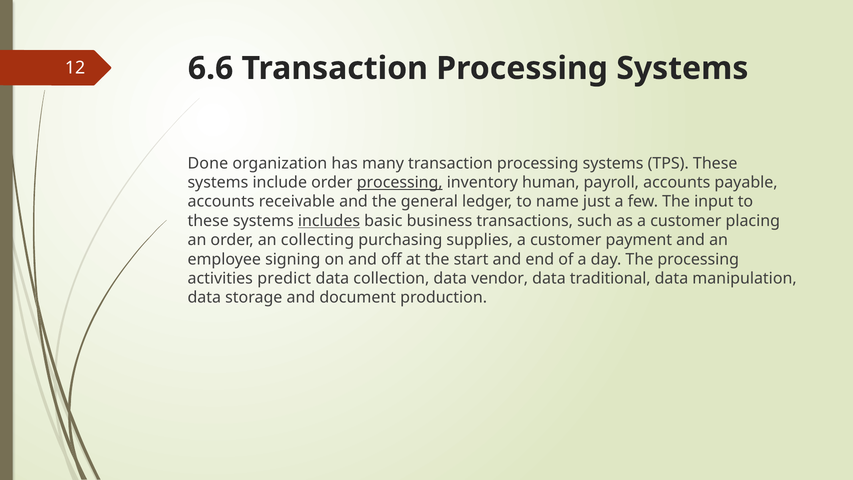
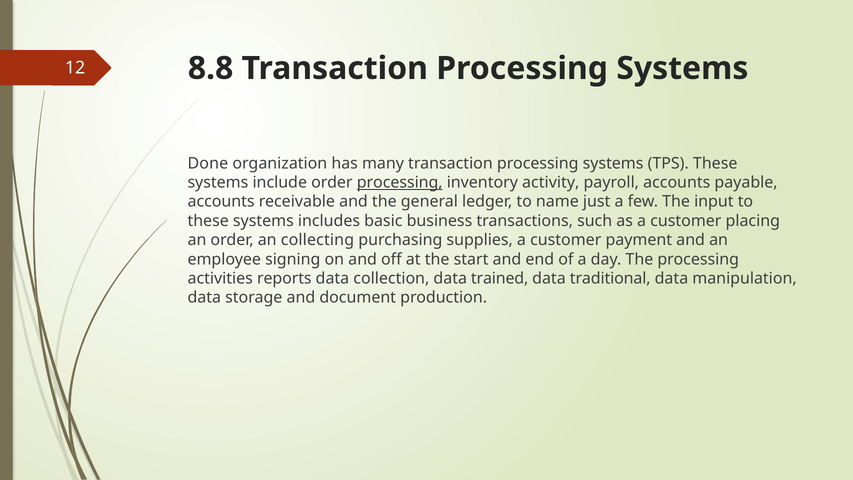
6.6: 6.6 -> 8.8 (211, 68)
human: human -> activity (551, 182)
includes underline: present -> none (329, 221)
predict: predict -> reports (284, 278)
vendor: vendor -> trained (500, 278)
